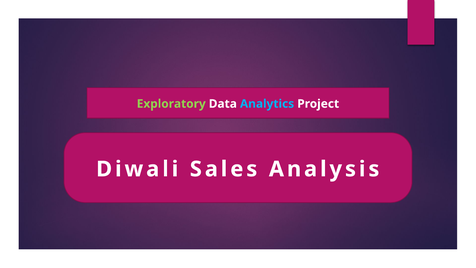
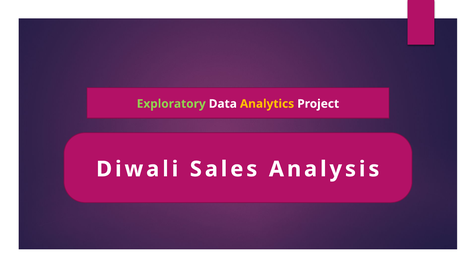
Analytics colour: light blue -> yellow (267, 104)
